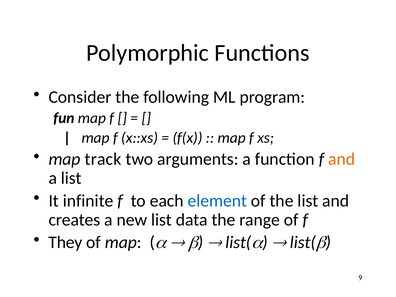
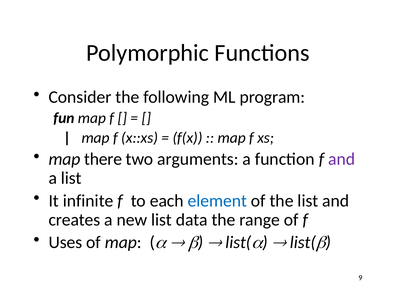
track: track -> there (103, 159)
and colour: orange -> purple (342, 159)
They: They -> Uses (65, 242)
